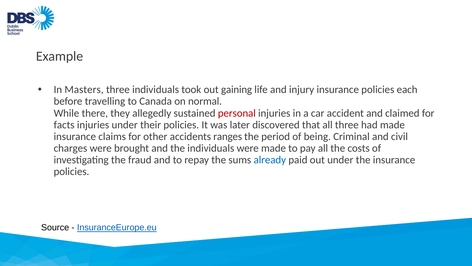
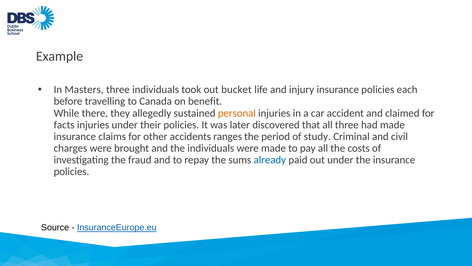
gaining: gaining -> bucket (236, 90)
normal: normal -> benefit (205, 101)
personal colour: red -> orange (237, 113)
being: being -> study (317, 136)
